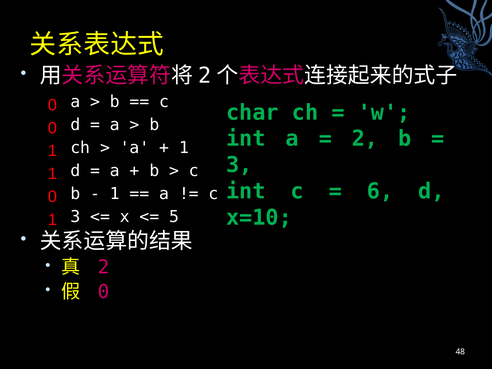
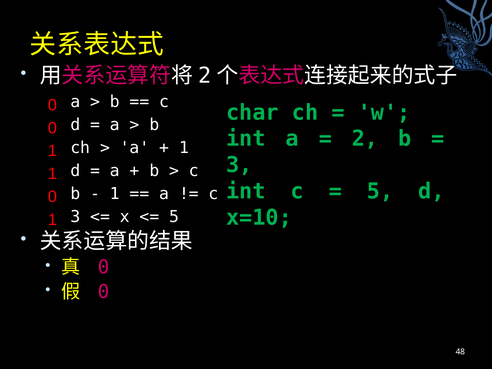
6: 6 -> 5 (380, 191)
2: 2 -> 0 (103, 267)
